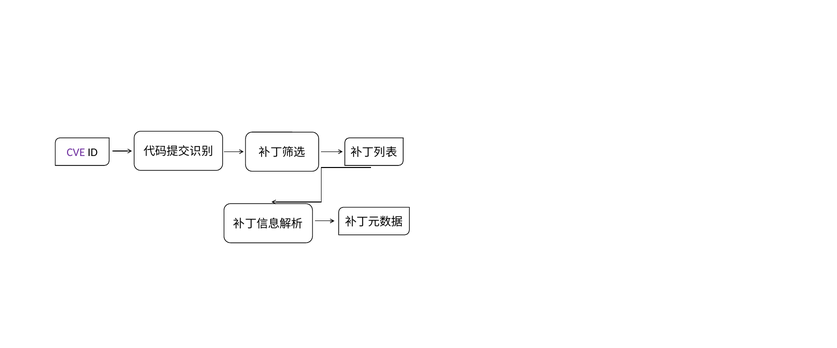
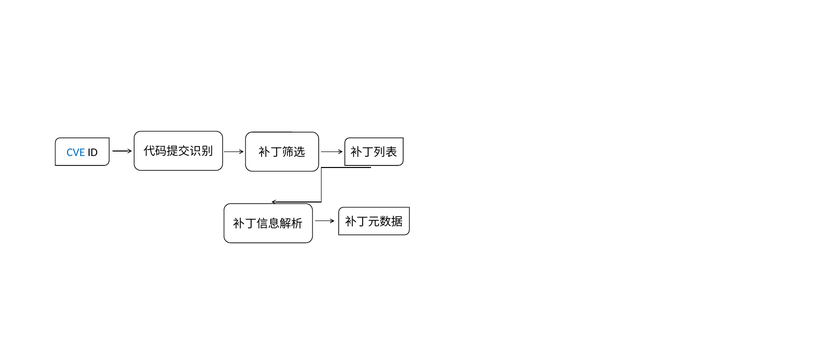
CVE colour: purple -> blue (76, 152)
